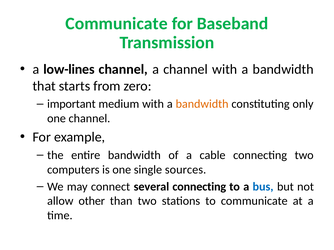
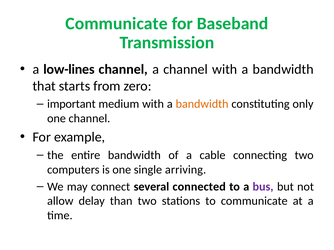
sources: sources -> arriving (186, 170)
several connecting: connecting -> connected (199, 187)
bus colour: blue -> purple (263, 187)
other: other -> delay (92, 201)
